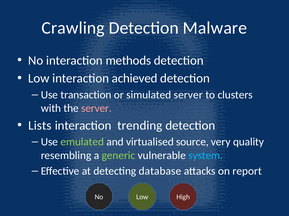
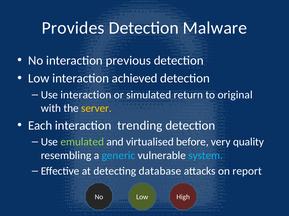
Crawling: Crawling -> Provides (73, 28)
methods: methods -> previous (128, 61)
Use transaction: transaction -> interaction (86, 95)
simulated server: server -> return (188, 95)
clusters: clusters -> original (235, 95)
server colour: pink -> yellow (96, 109)
Lists: Lists -> Each (40, 126)
source: source -> before (192, 142)
generic colour: light green -> light blue (118, 156)
